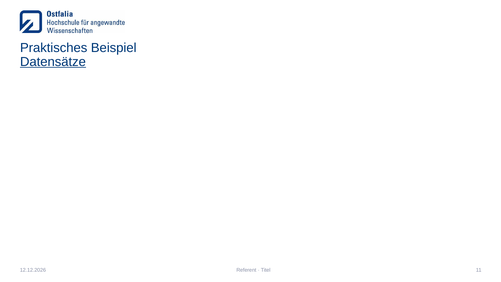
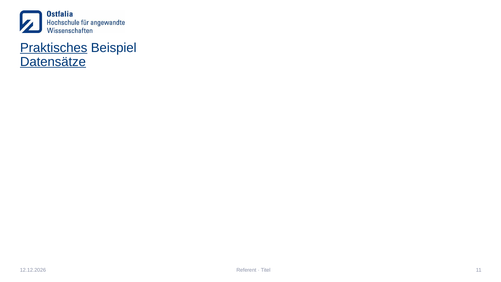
Praktisches underline: none -> present (54, 48)
